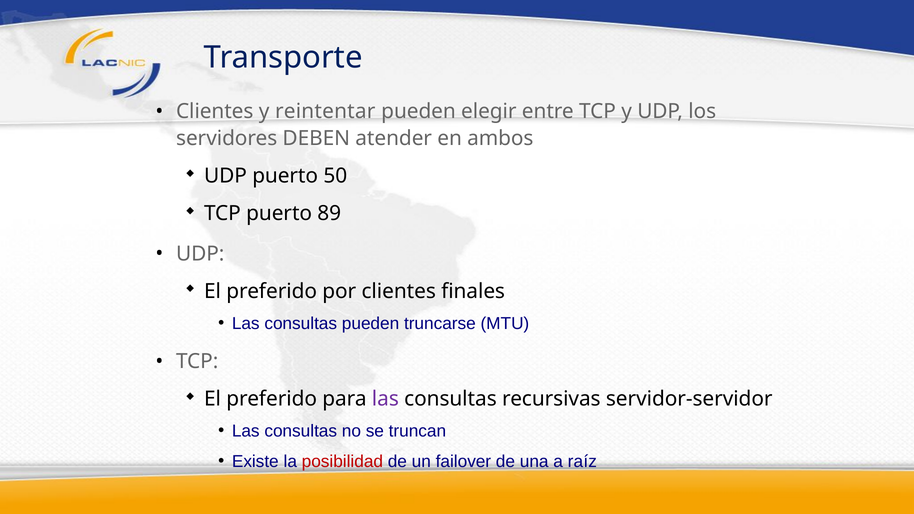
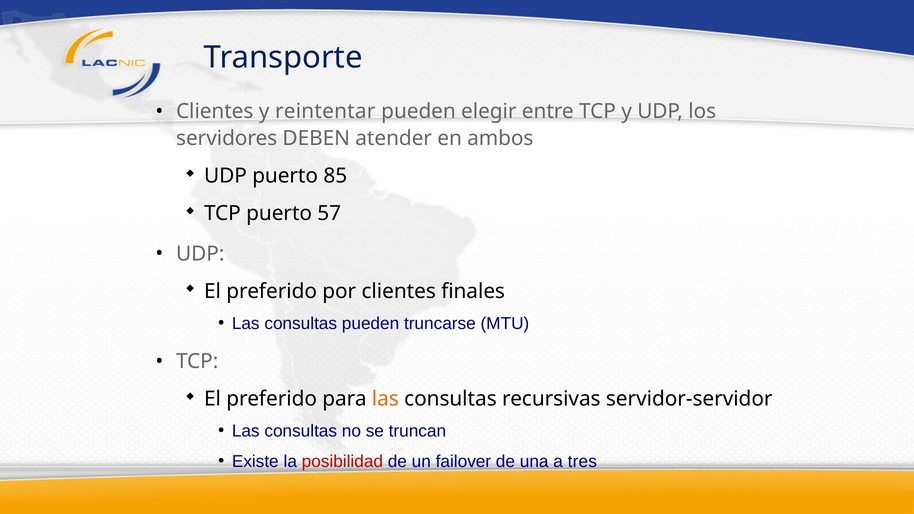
50: 50 -> 85 (335, 176)
89: 89 -> 57 (329, 214)
las colour: purple -> orange (385, 399)
raíz: raíz -> tres (582, 462)
